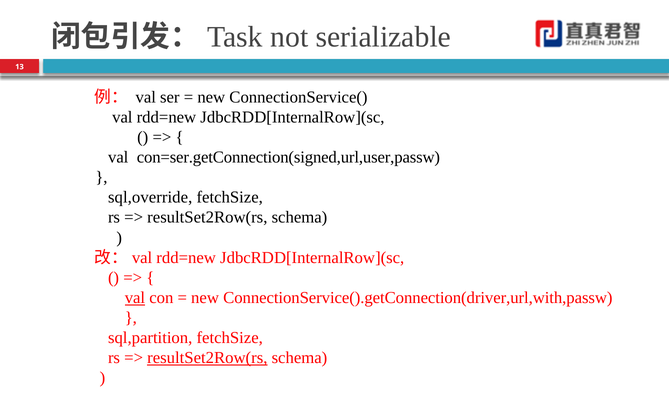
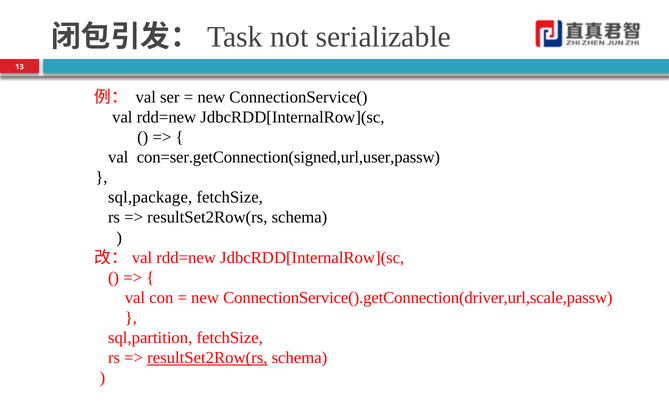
sql,override: sql,override -> sql,package (150, 197)
val underline: present -> none (135, 298)
ConnectionService().getConnection(driver,url,with,passw: ConnectionService().getConnection(driver,url,with,passw -> ConnectionService().getConnection(driver,url,scale,passw (418, 298)
